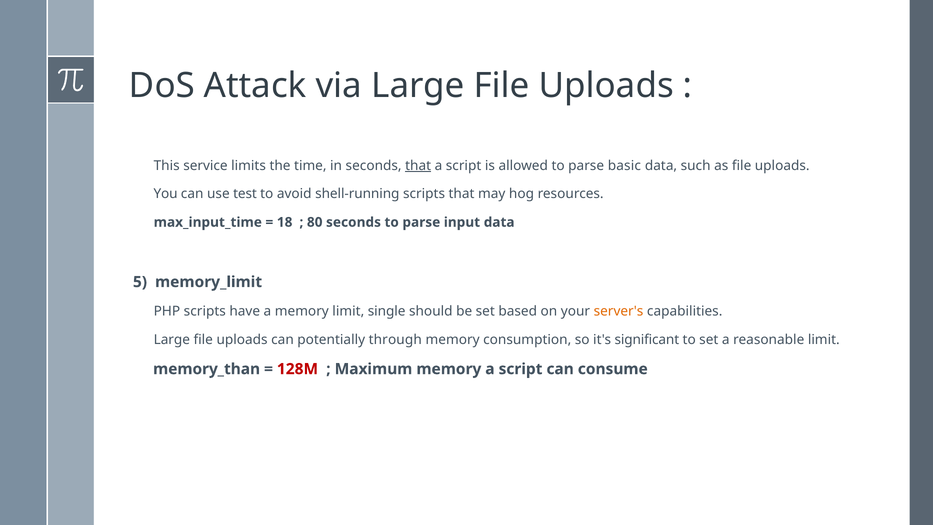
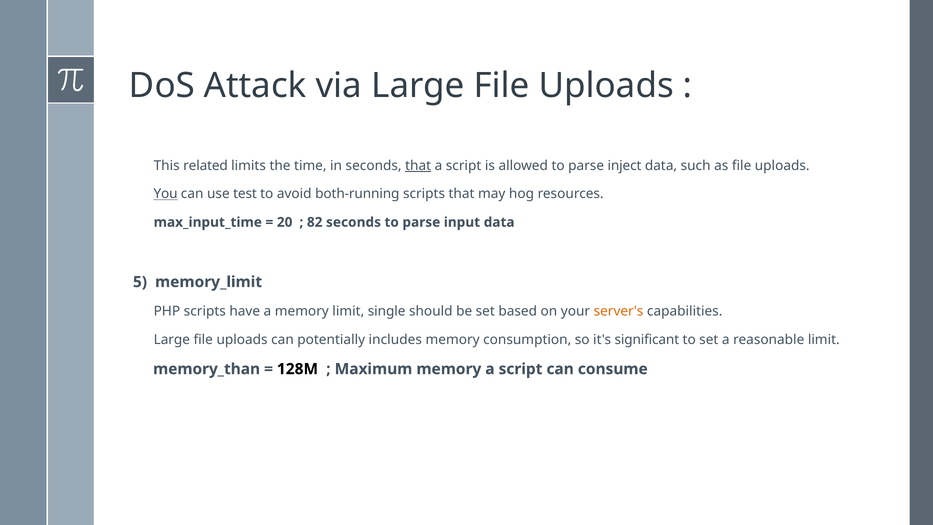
service: service -> related (206, 166)
basic: basic -> inject (625, 166)
You underline: none -> present (166, 194)
shell-running: shell-running -> both-running (357, 194)
18: 18 -> 20 (285, 222)
80: 80 -> 82 (315, 222)
through: through -> includes (395, 340)
128M colour: red -> black (298, 369)
